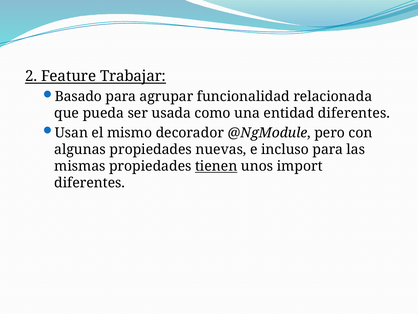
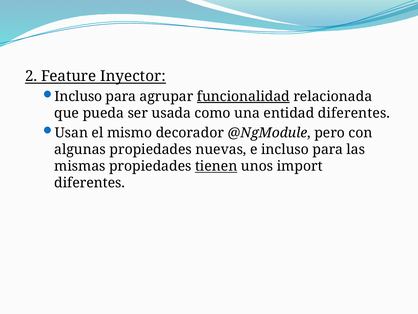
Trabajar: Trabajar -> Inyector (133, 76)
Basado: Basado -> Incluso (78, 96)
funcionalidad underline: none -> present (243, 96)
